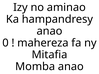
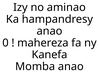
Mitafia: Mitafia -> Kanefa (50, 55)
